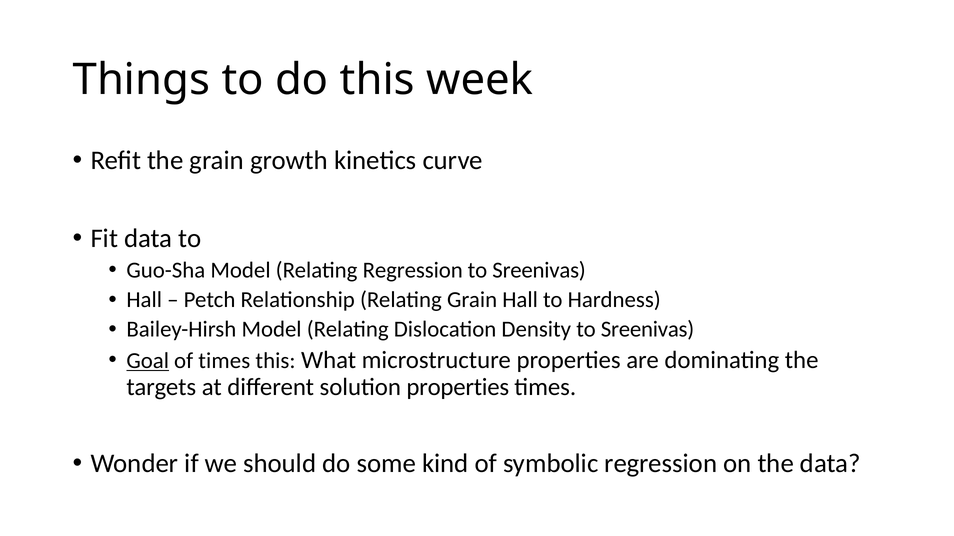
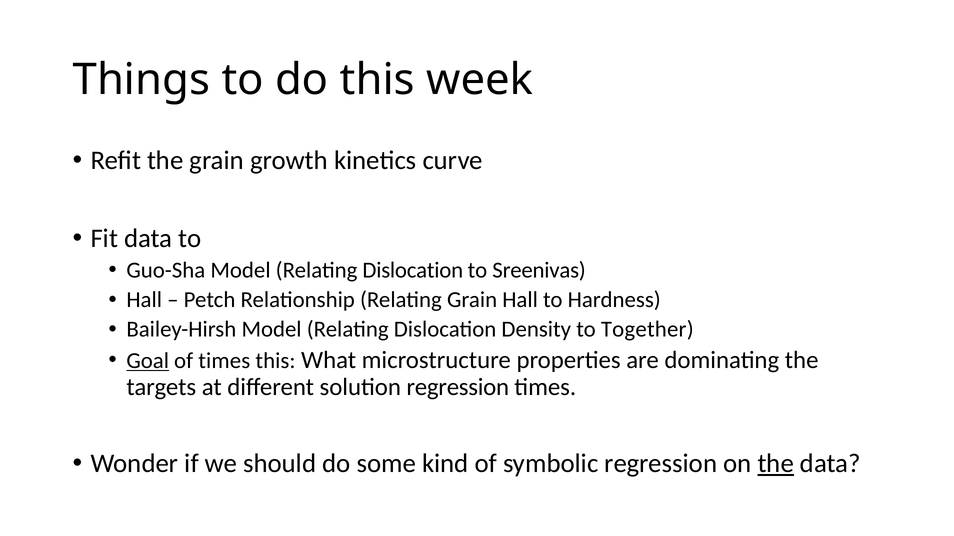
Guo-Sha Model Relating Regression: Regression -> Dislocation (413, 270)
Density to Sreenivas: Sreenivas -> Together (647, 330)
solution properties: properties -> regression (458, 387)
the underline: none -> present (776, 464)
